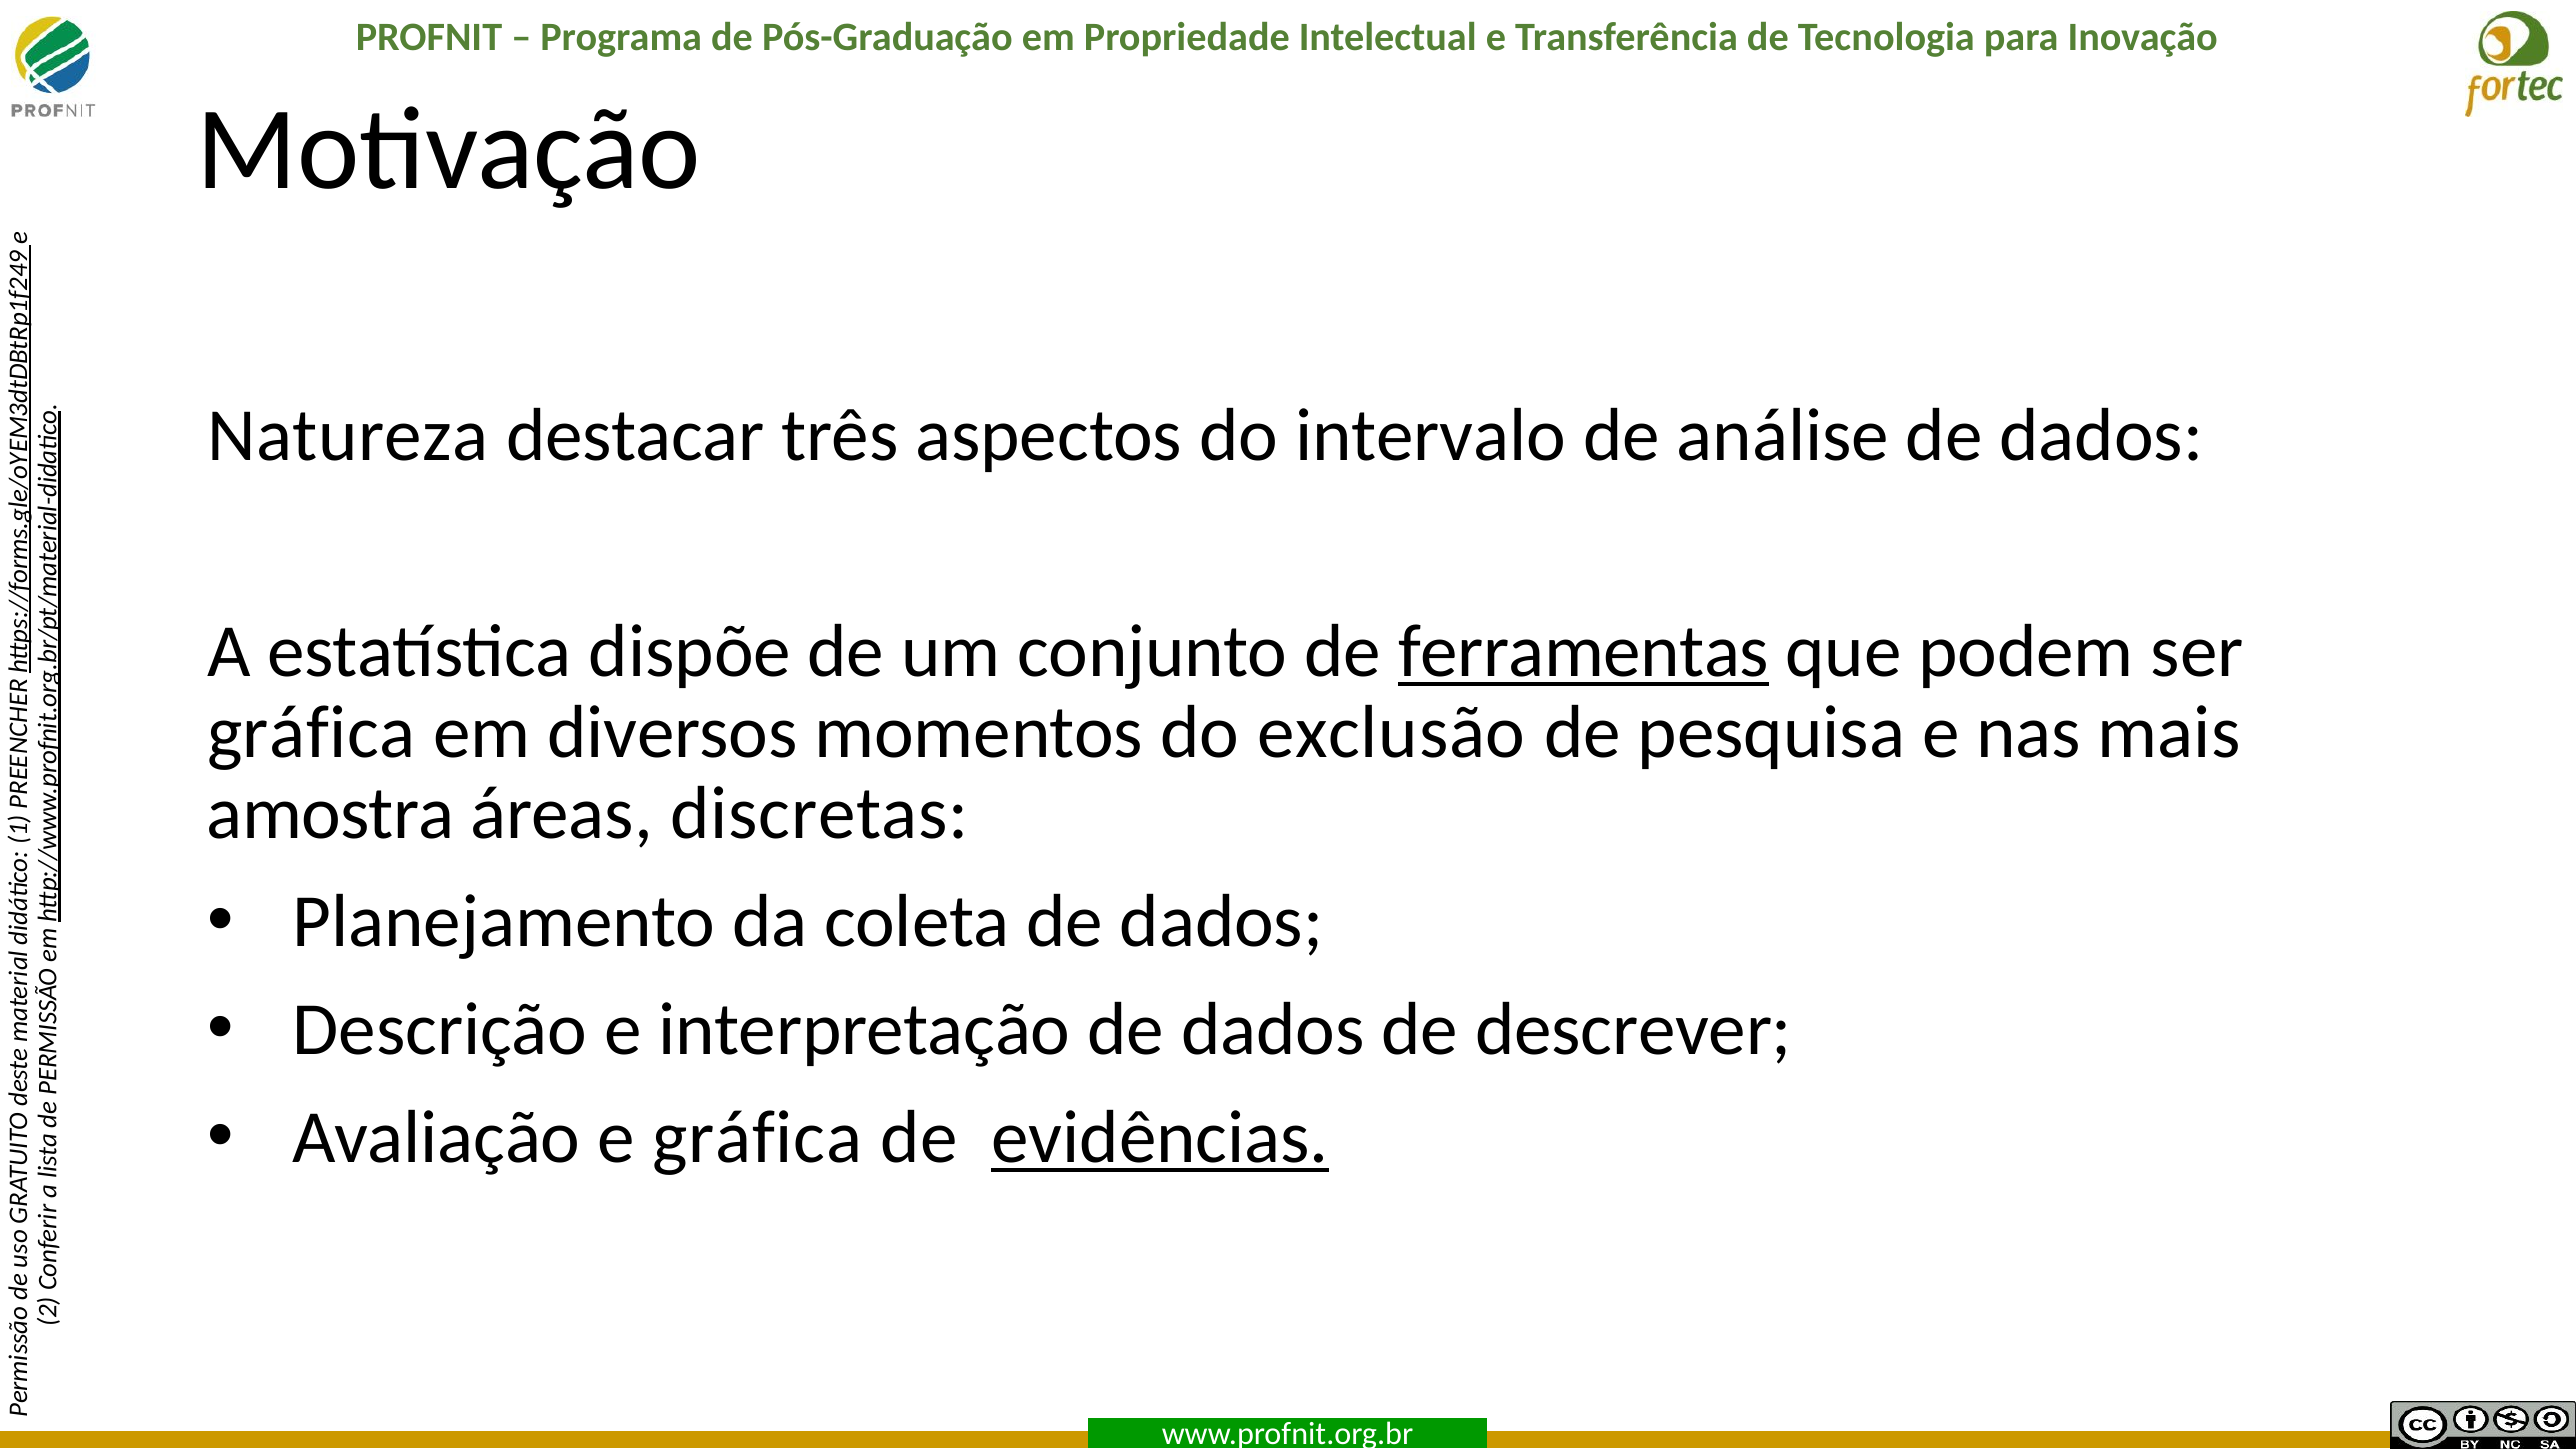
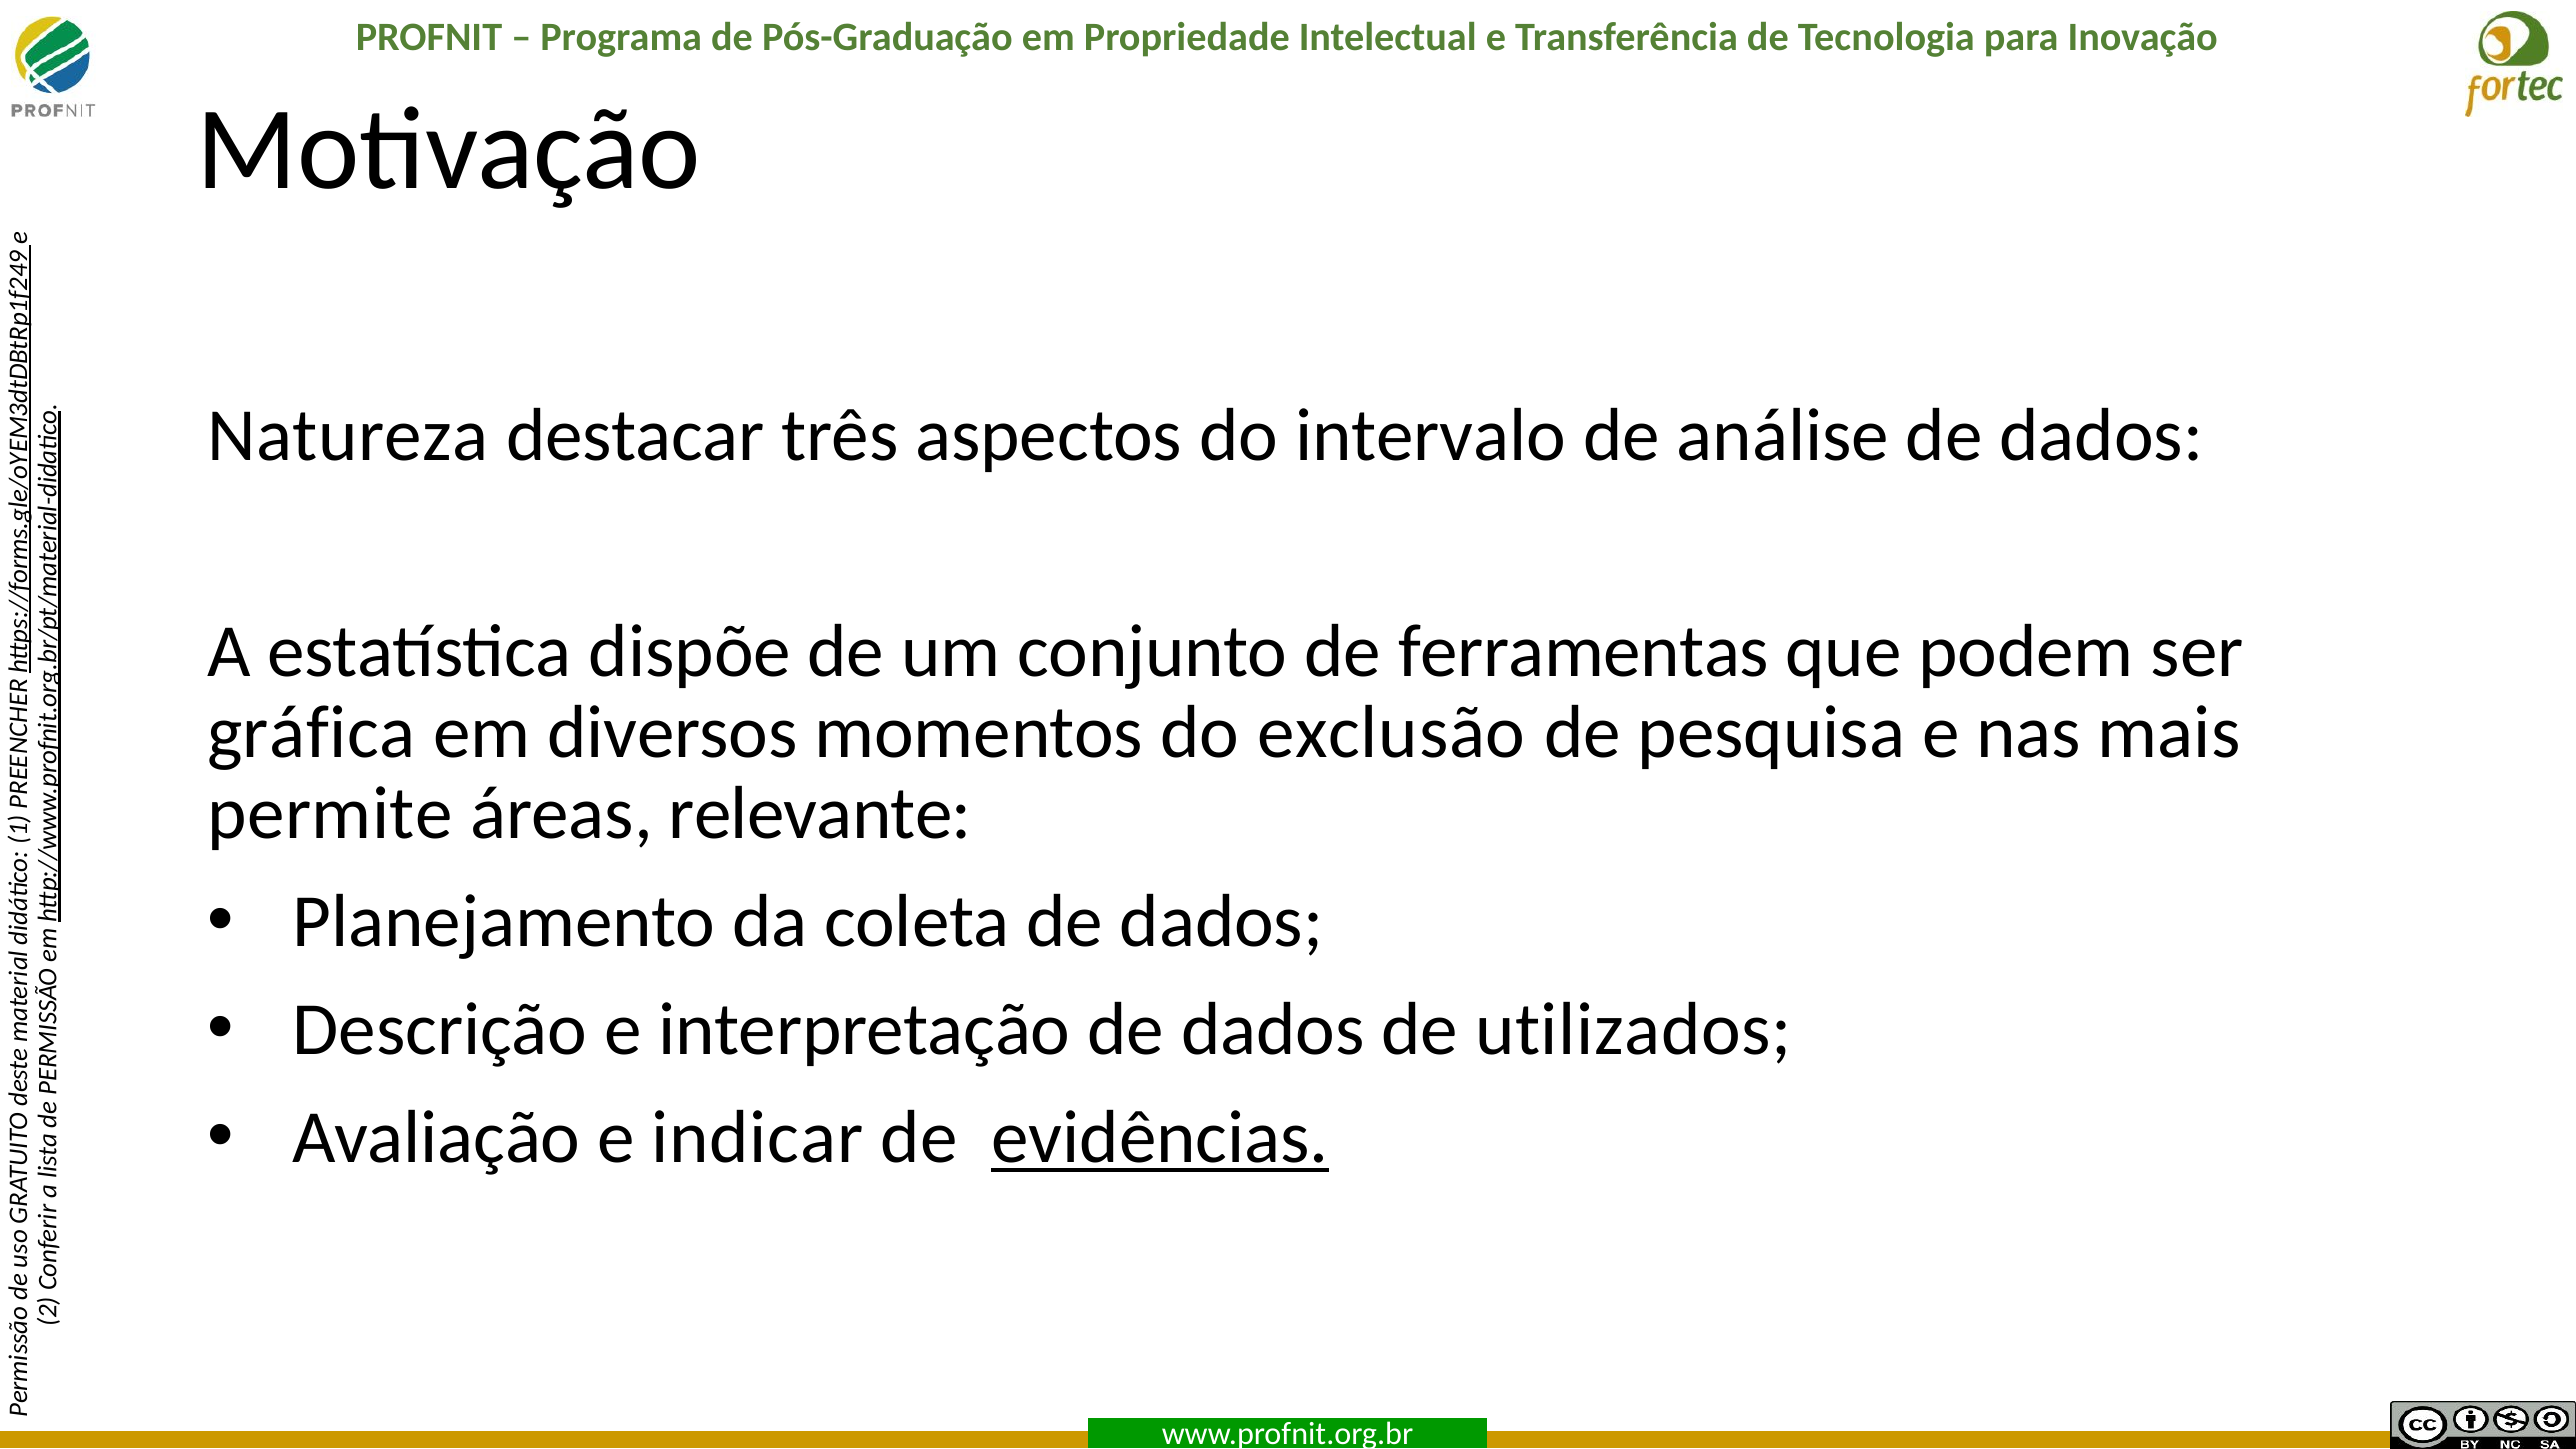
ferramentas underline: present -> none (1584, 652)
amostra: amostra -> permite (330, 814)
discretas: discretas -> relevante (820, 814)
descrever: descrever -> utilizados (1633, 1030)
e gráfica: gráfica -> indicar (757, 1138)
